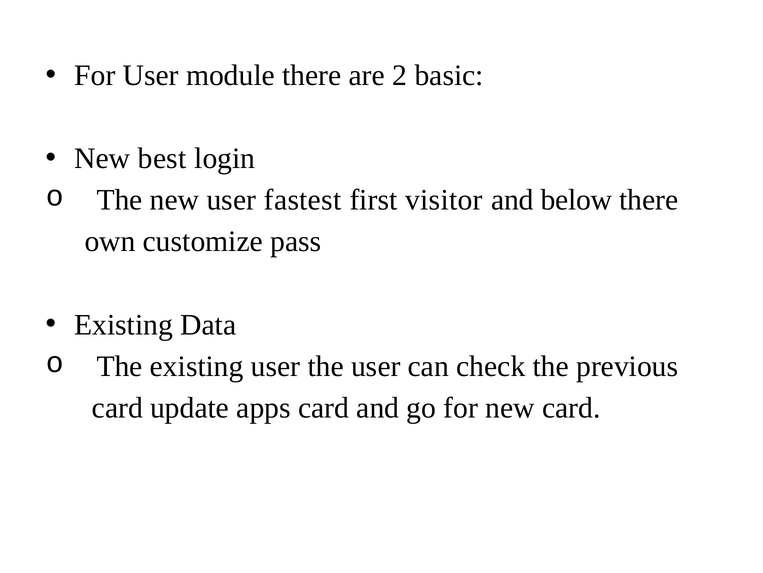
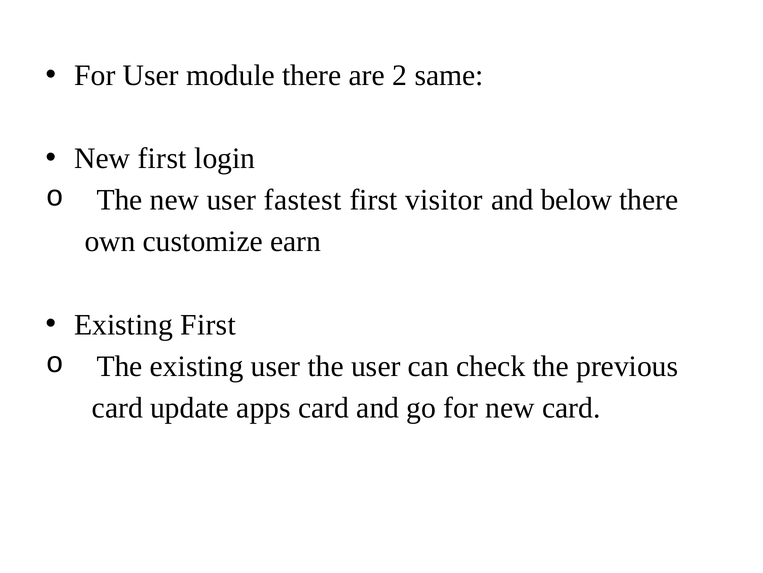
basic: basic -> same (449, 75)
New best: best -> first (162, 158)
pass: pass -> earn (296, 241)
Existing Data: Data -> First (208, 324)
